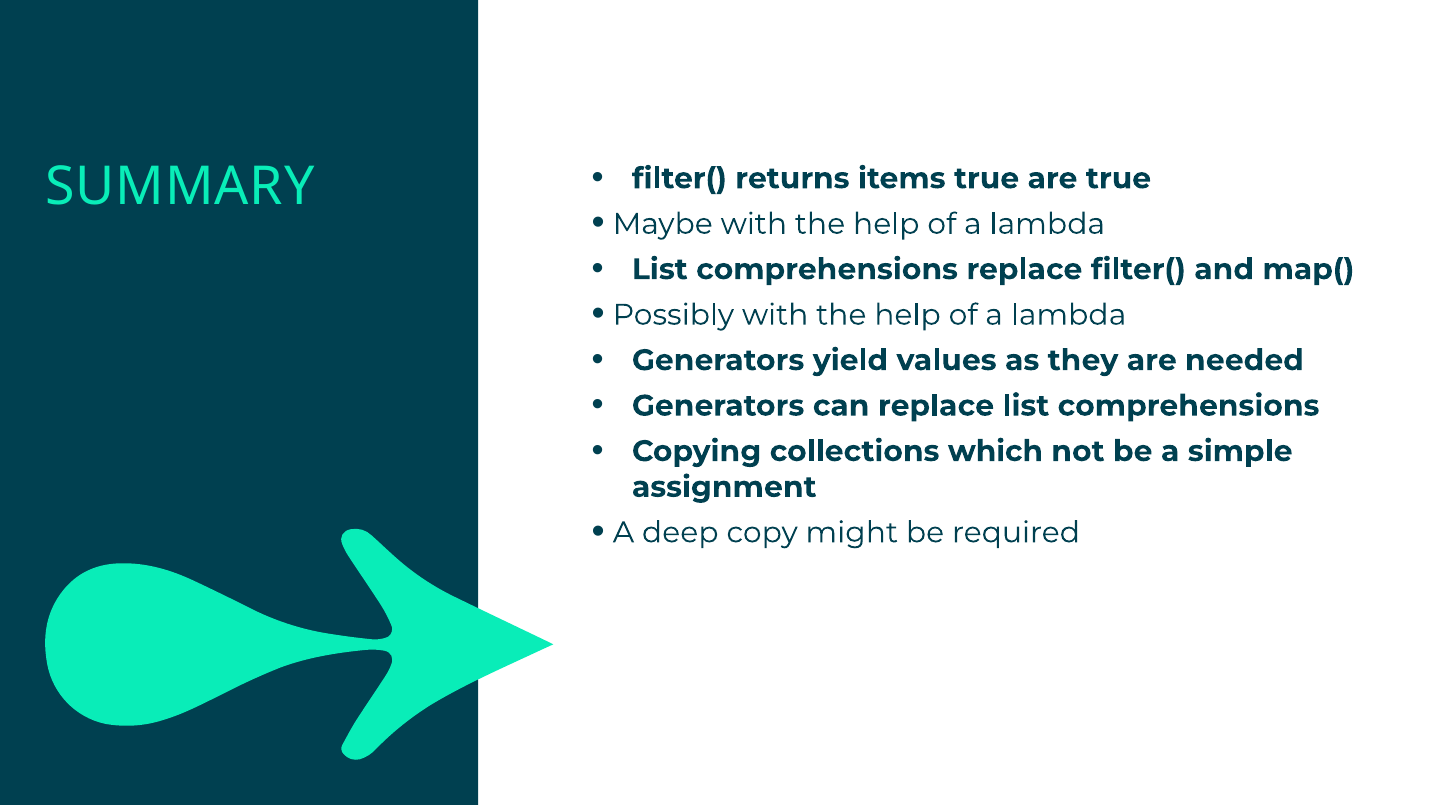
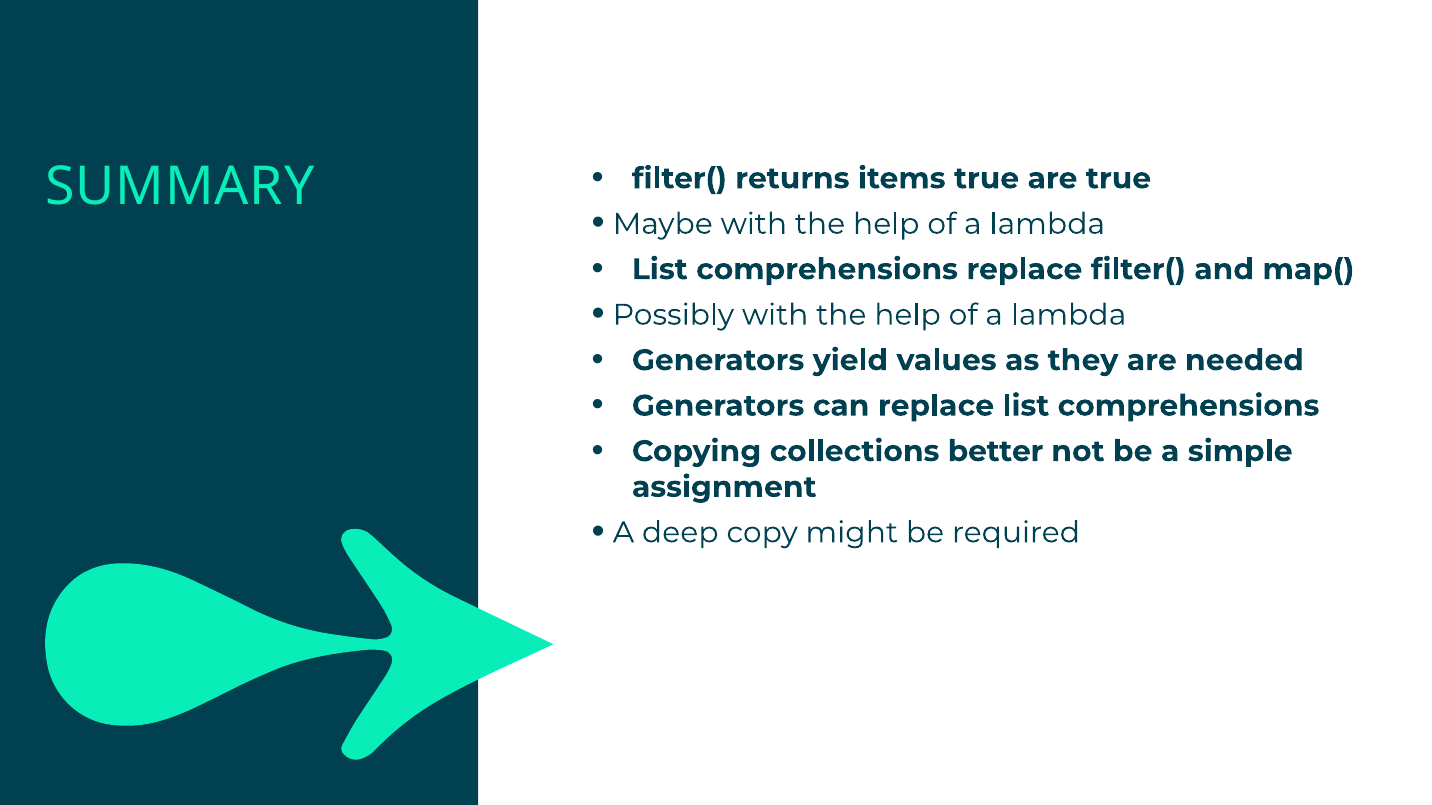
which: which -> better (996, 452)
